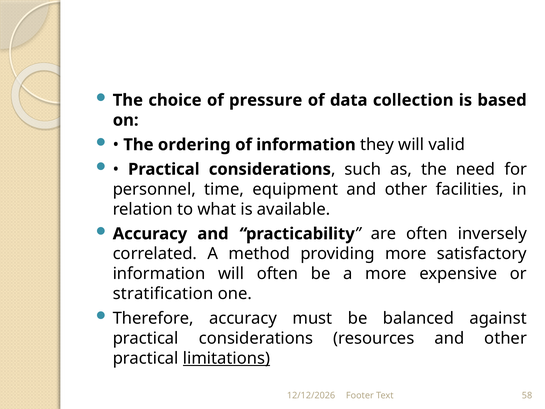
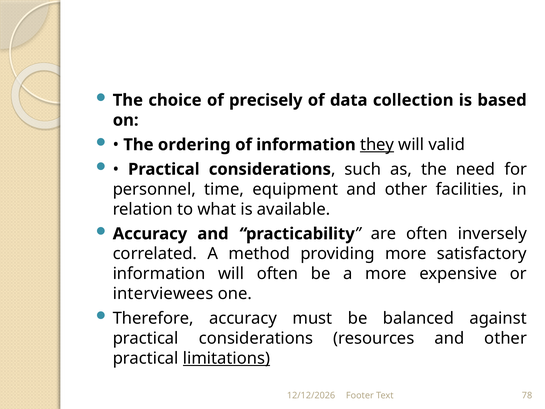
pressure: pressure -> precisely (266, 100)
they underline: none -> present (377, 145)
stratification: stratification -> interviewees (163, 294)
58: 58 -> 78 (527, 395)
